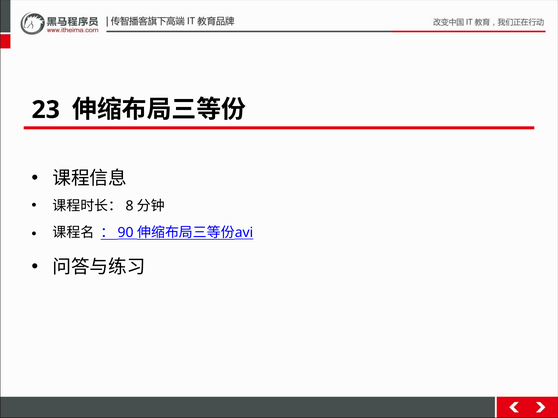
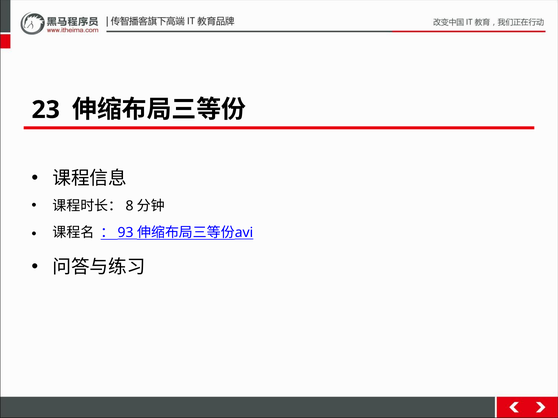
90: 90 -> 93 (126, 233)
